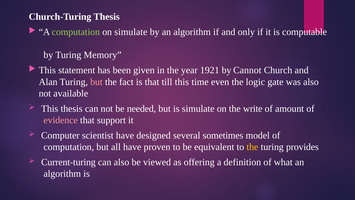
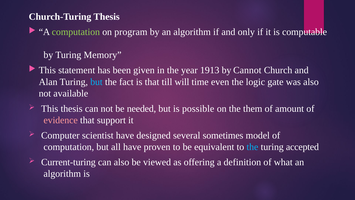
on simulate: simulate -> program (131, 32)
1921: 1921 -> 1913 (210, 70)
but colour: pink -> light blue (96, 82)
till this: this -> will (182, 82)
is simulate: simulate -> possible (198, 108)
write: write -> them (253, 108)
the colour: yellow -> light blue (252, 147)
provides: provides -> accepted (302, 147)
